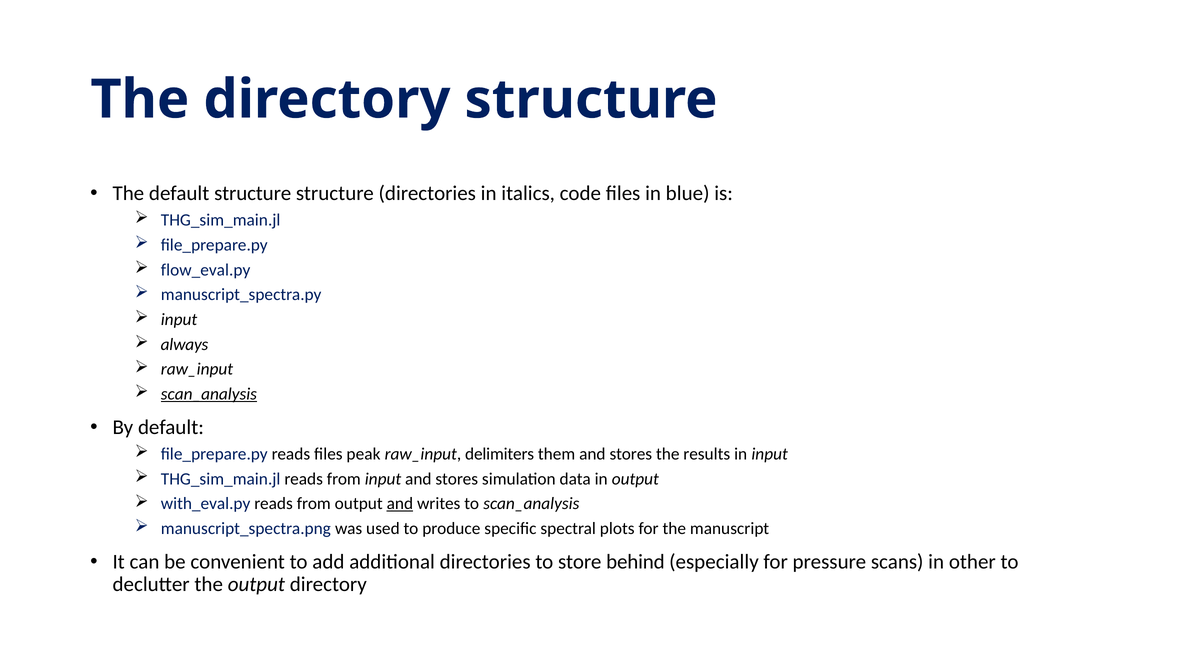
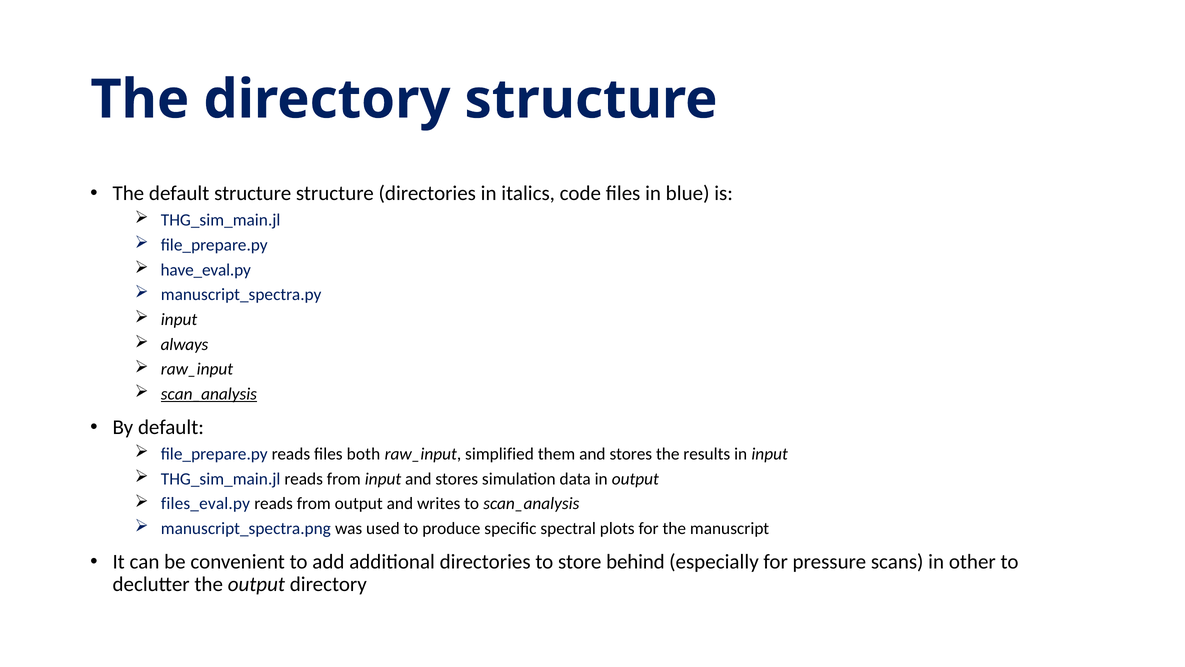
flow_eval.py: flow_eval.py -> have_eval.py (206, 270)
peak: peak -> both (363, 454)
delimiters: delimiters -> simplified (500, 454)
with_eval.py: with_eval.py -> files_eval.py (206, 503)
and underline: present -> none (400, 503)
